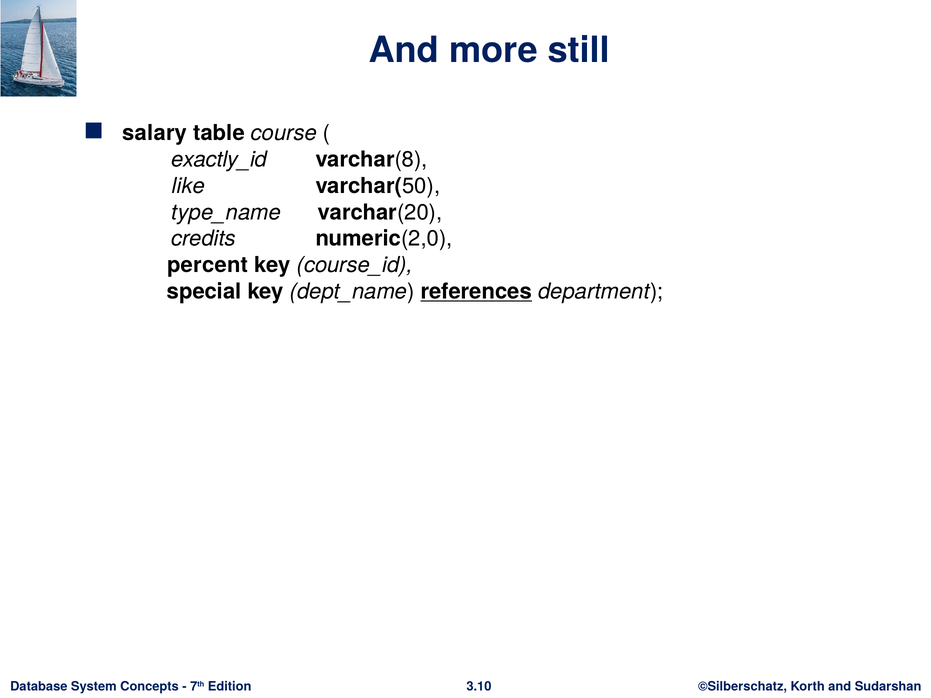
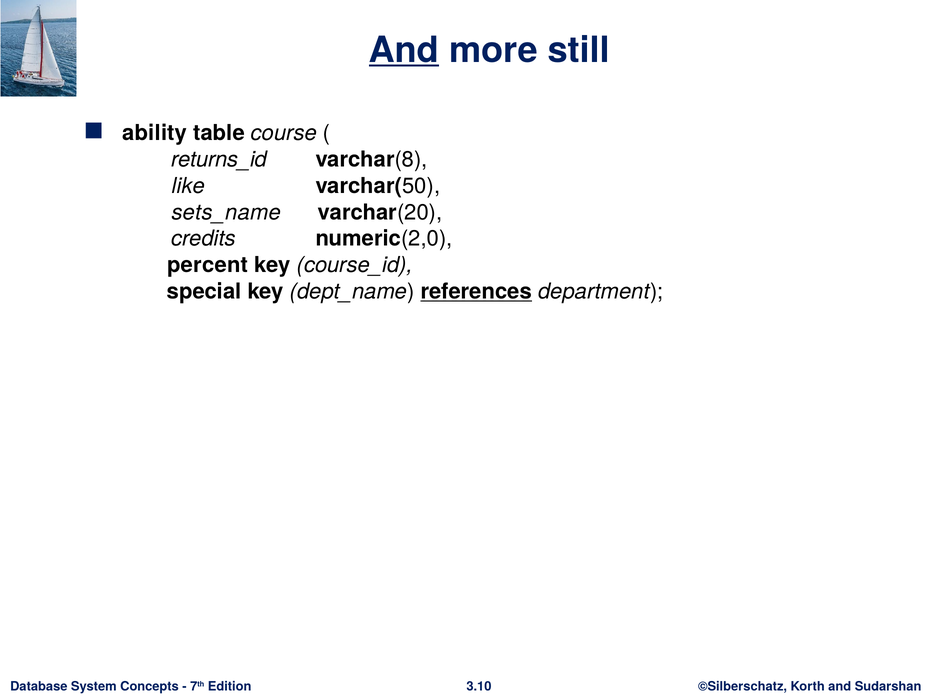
And underline: none -> present (404, 50)
salary: salary -> ability (155, 133)
exactly_id: exactly_id -> returns_id (219, 160)
type_name: type_name -> sets_name (226, 212)
